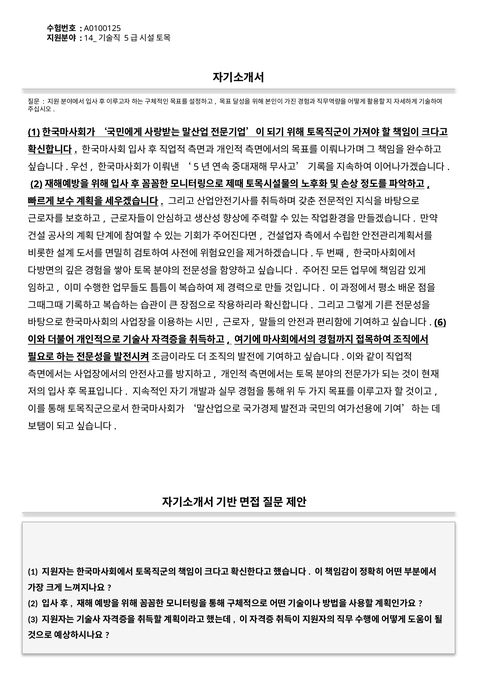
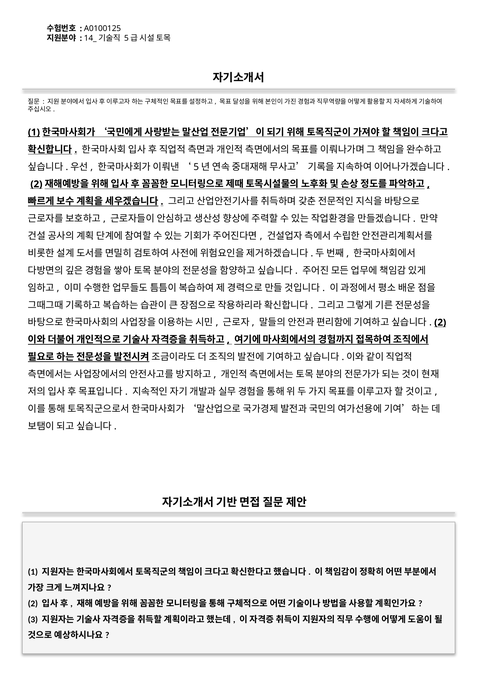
6: 6 -> 2 (440, 323)
